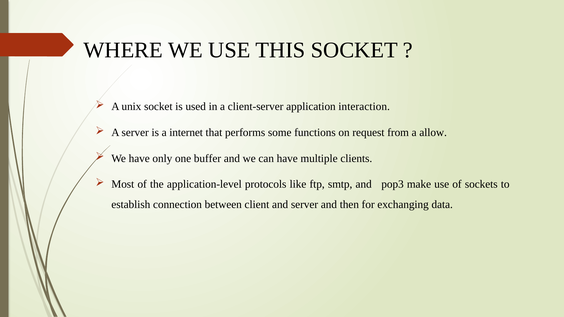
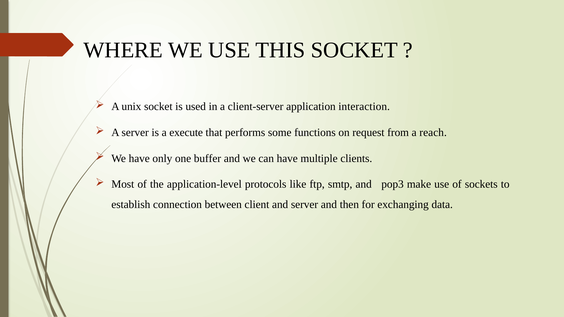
internet: internet -> execute (186, 133)
allow: allow -> reach (433, 133)
